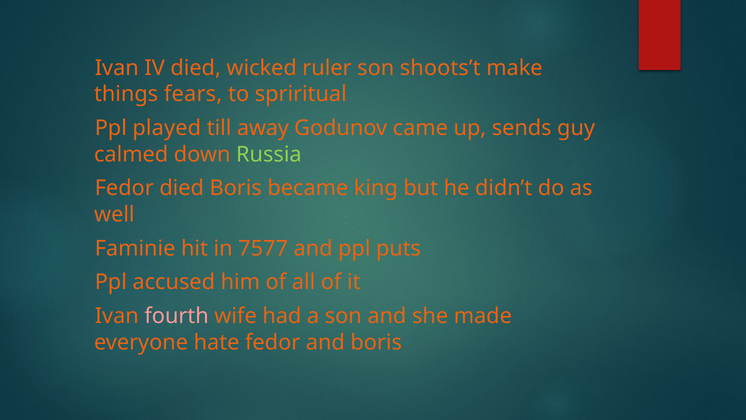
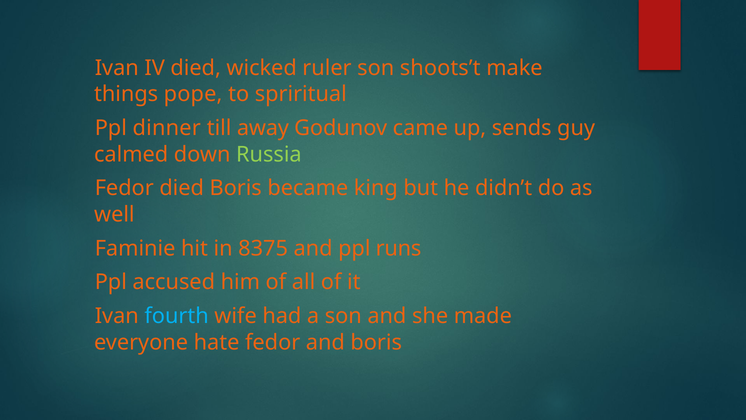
fears: fears -> pope (193, 94)
played: played -> dinner (167, 128)
7577: 7577 -> 8375 (263, 248)
puts: puts -> runs (399, 248)
fourth colour: pink -> light blue (177, 316)
